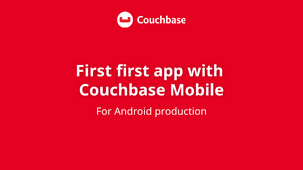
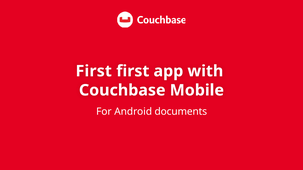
production: production -> documents (181, 112)
